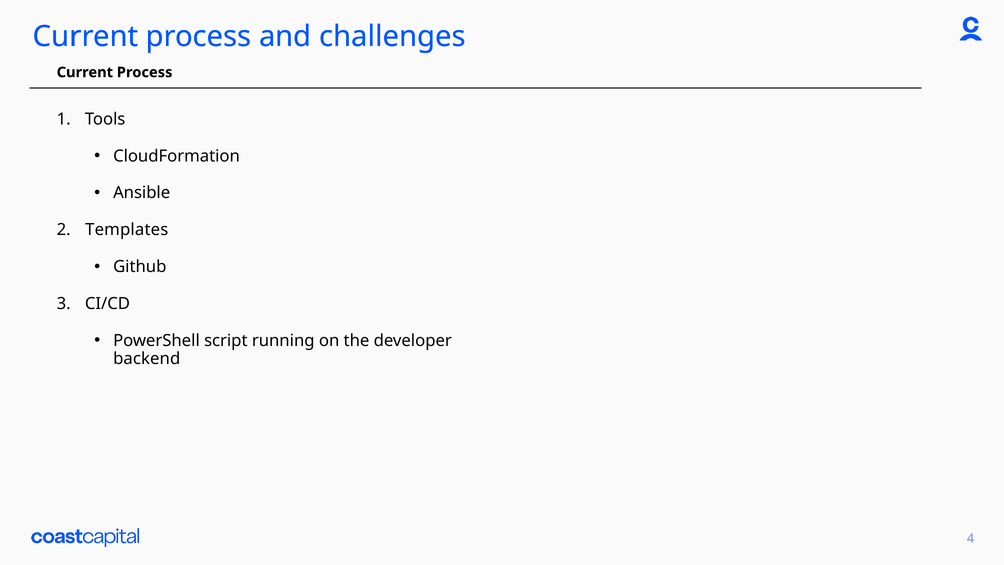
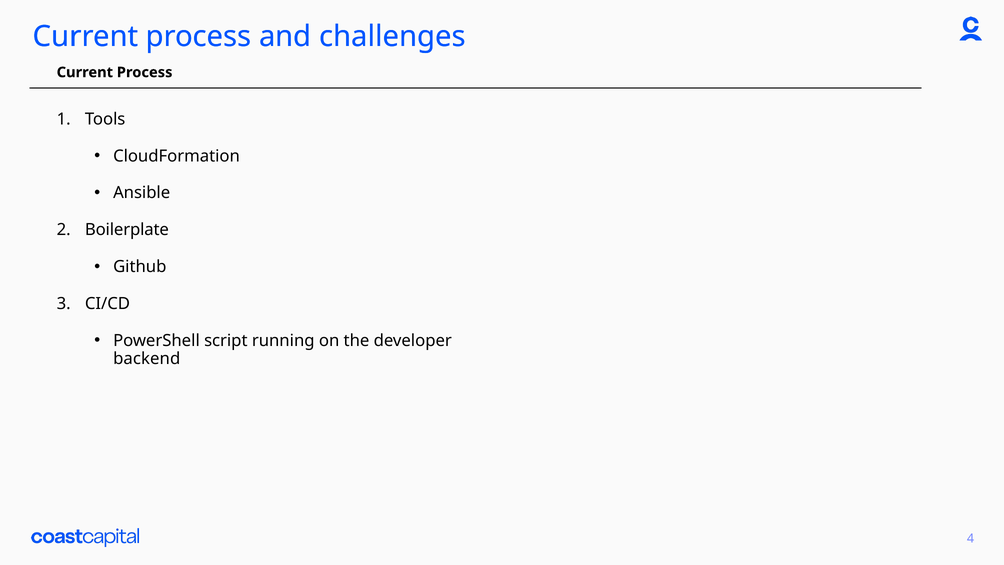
Templates: Templates -> Boilerplate (127, 230)
